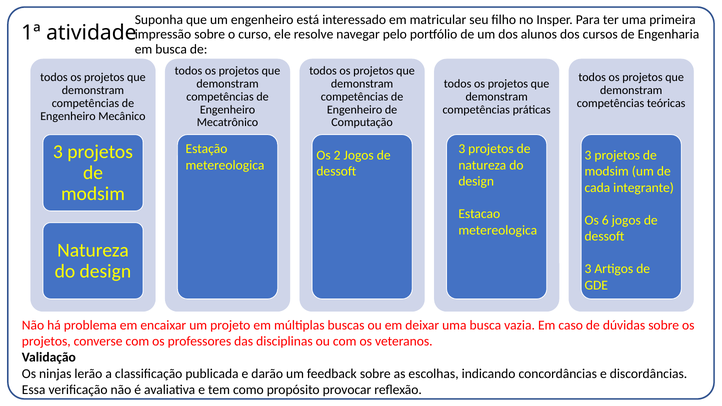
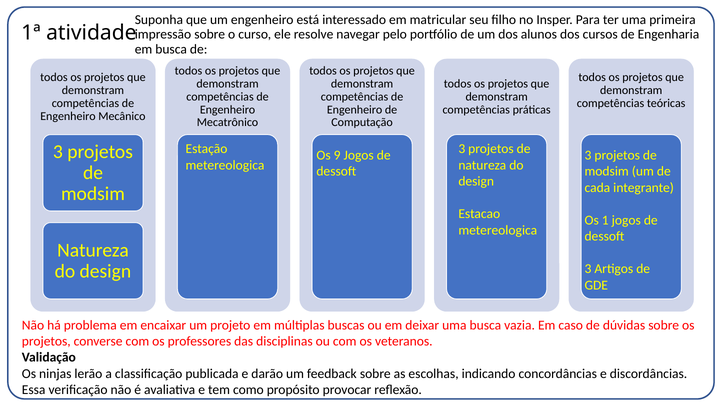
2: 2 -> 9 (337, 155)
6: 6 -> 1 (605, 220)
